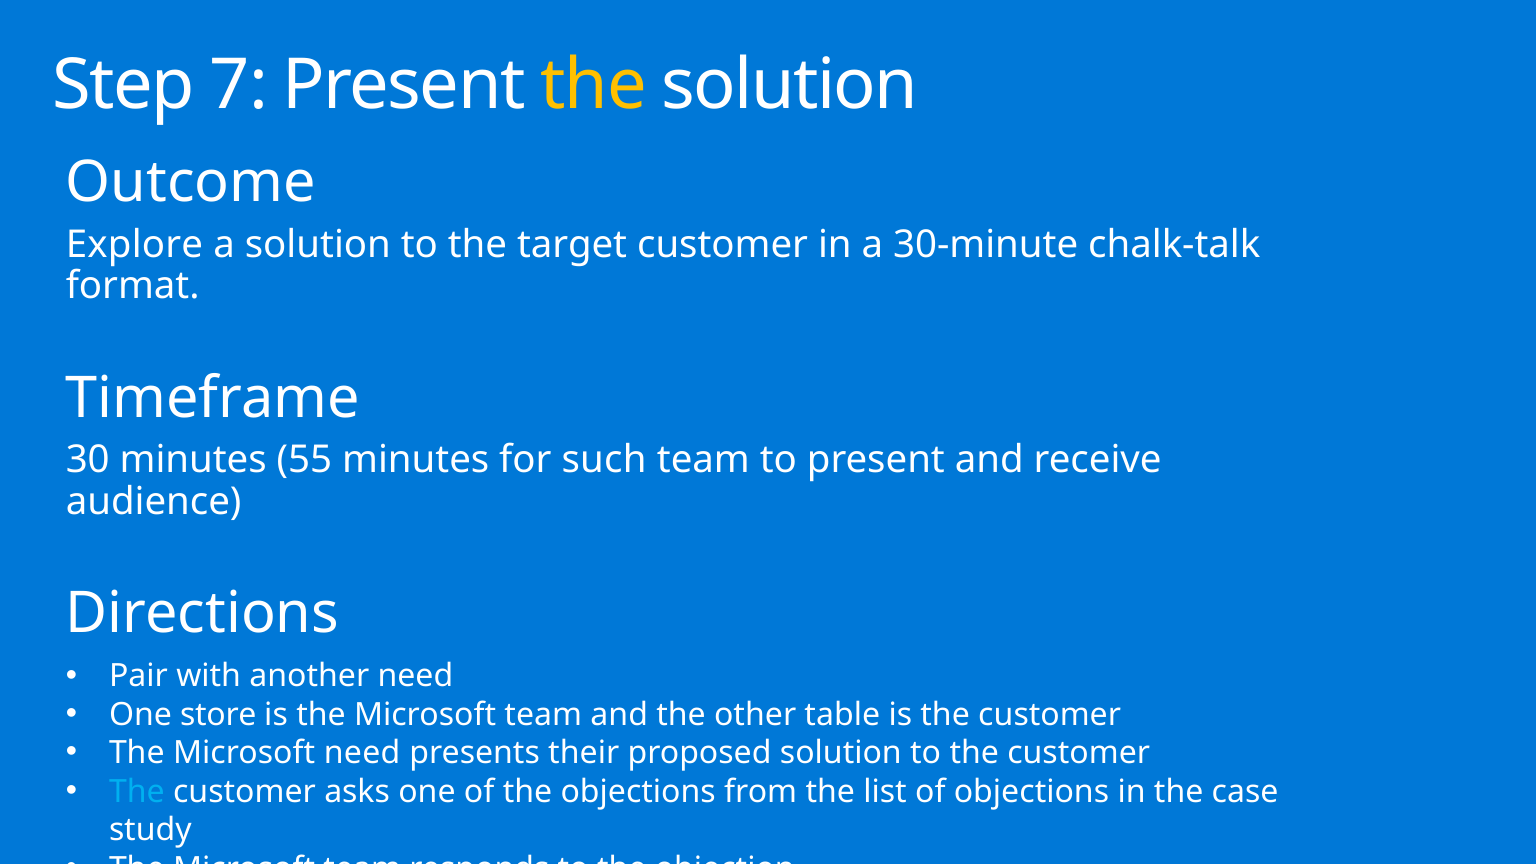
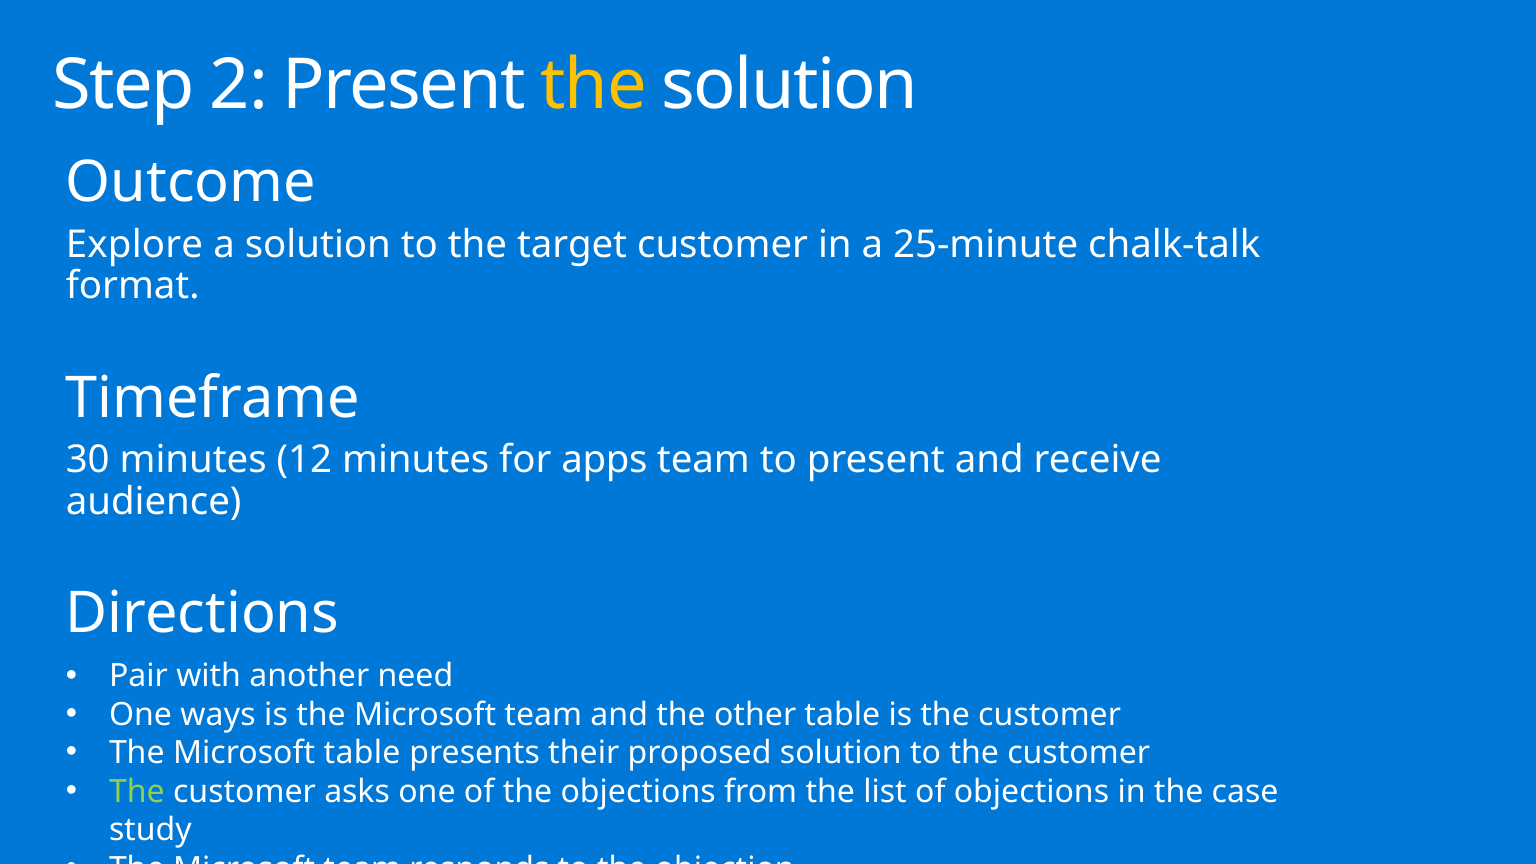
7: 7 -> 2 (239, 86)
30-minute: 30-minute -> 25-minute (986, 245)
55: 55 -> 12 (304, 460)
such: such -> apps (604, 460)
store: store -> ways (218, 715)
Microsoft need: need -> table (362, 753)
The colour: light blue -> light green (137, 792)
